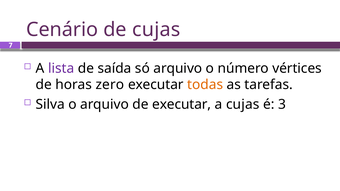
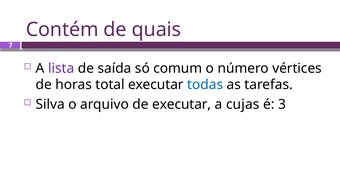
Cenário: Cenário -> Contém (62, 30)
de cujas: cujas -> quais (156, 30)
só arquivo: arquivo -> comum (178, 68)
zero: zero -> total (110, 85)
todas colour: orange -> blue (205, 85)
